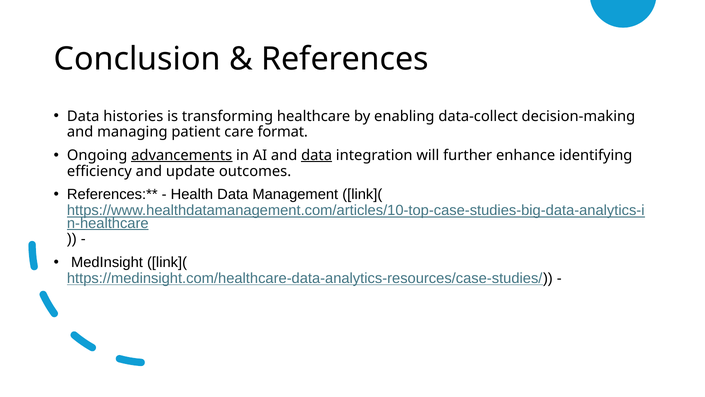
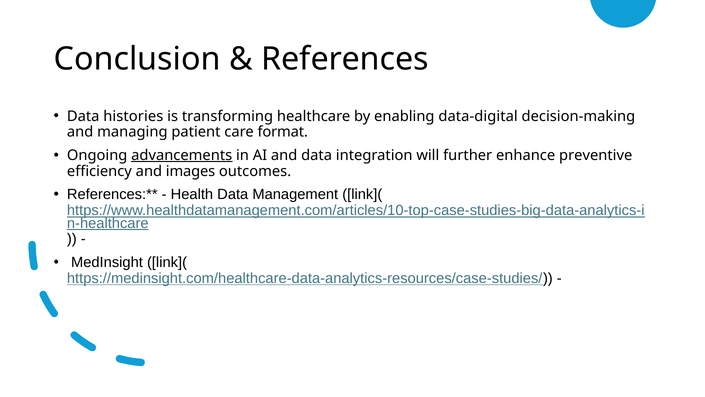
data-collect: data-collect -> data-digital (478, 116)
data underline: present -> none (317, 155)
identifying: identifying -> preventive (596, 155)
update: update -> images (191, 171)
